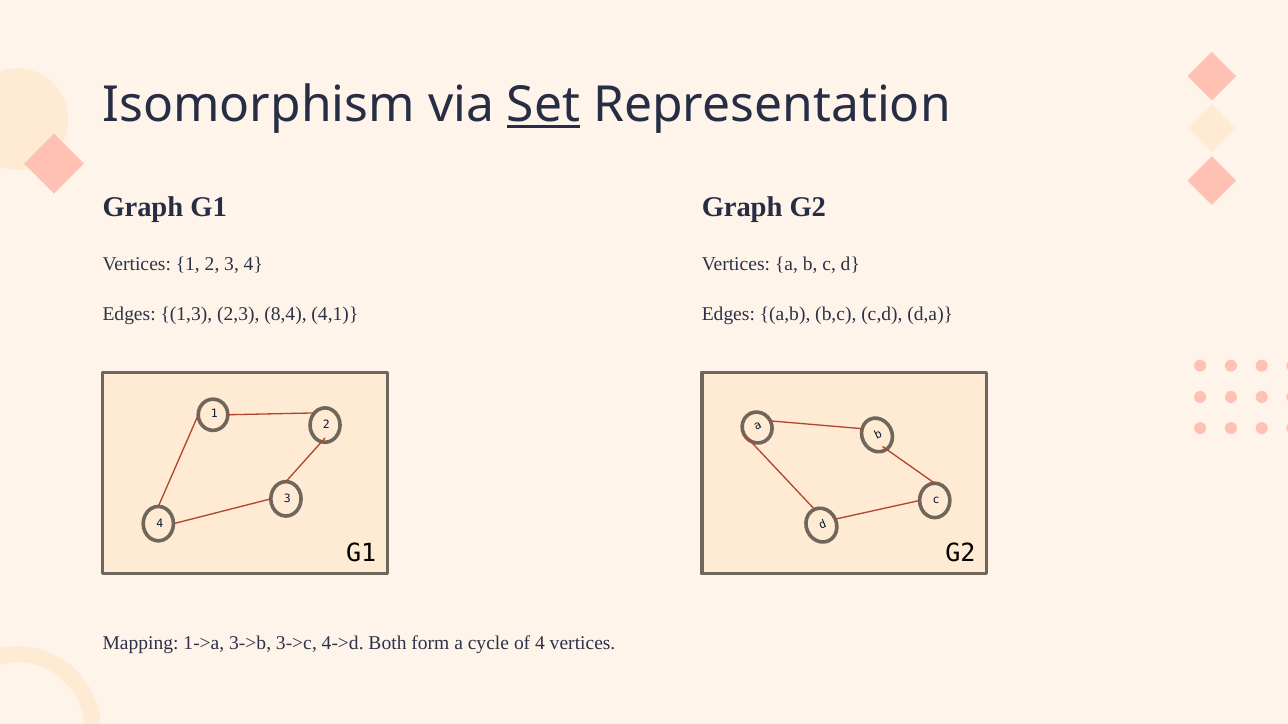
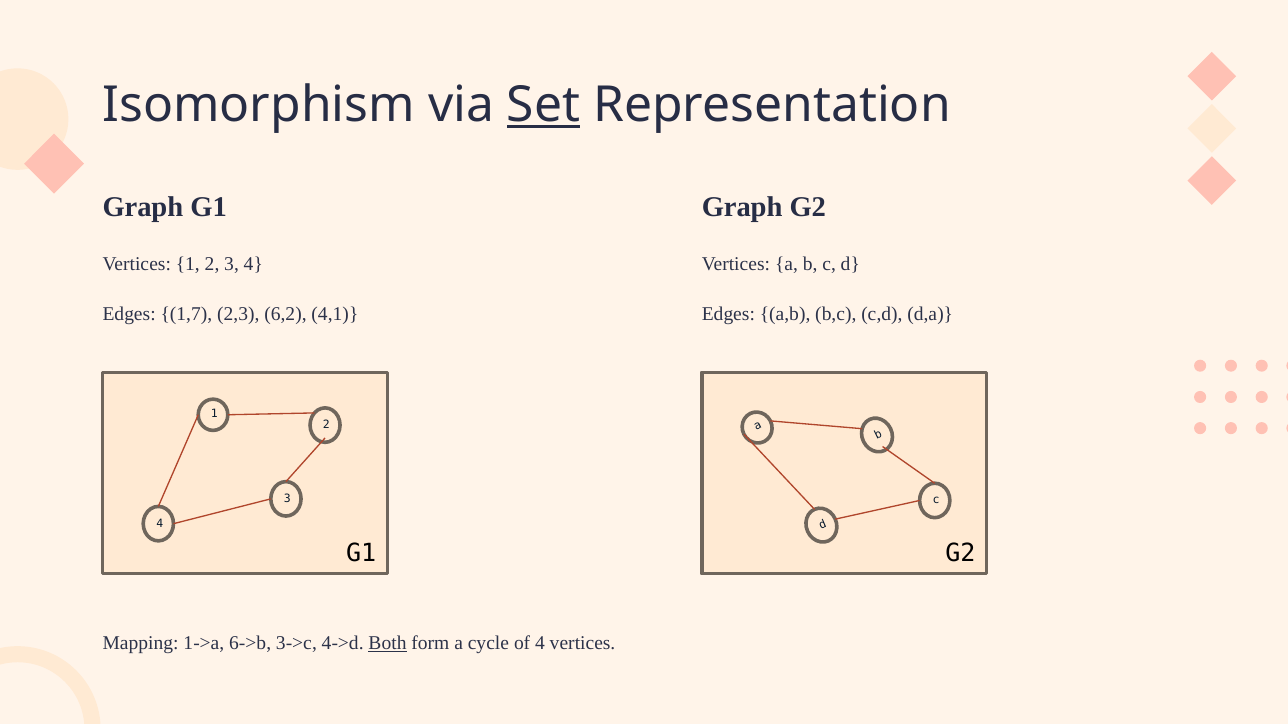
1,3: 1,3 -> 1,7 (186, 314)
8,4: 8,4 -> 6,2 (285, 314)
3->b: 3->b -> 6->b (250, 643)
Both underline: none -> present (387, 643)
